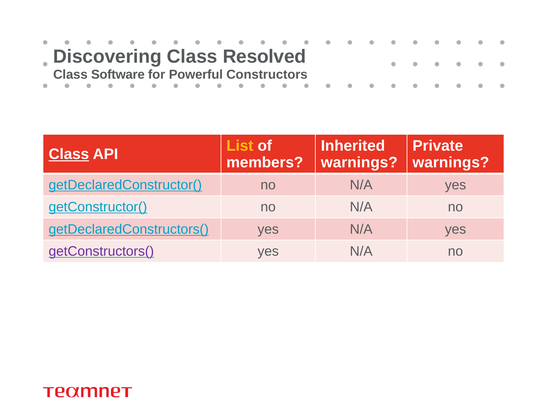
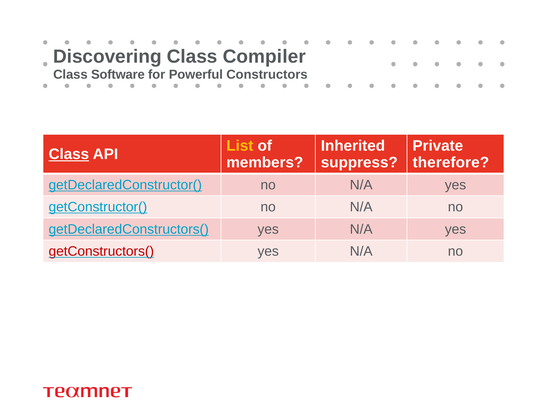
Resolved: Resolved -> Compiler (264, 57)
warnings: warnings -> suppress (359, 163)
warnings: warnings -> therefore (451, 163)
getConstructors( colour: purple -> red (101, 252)
